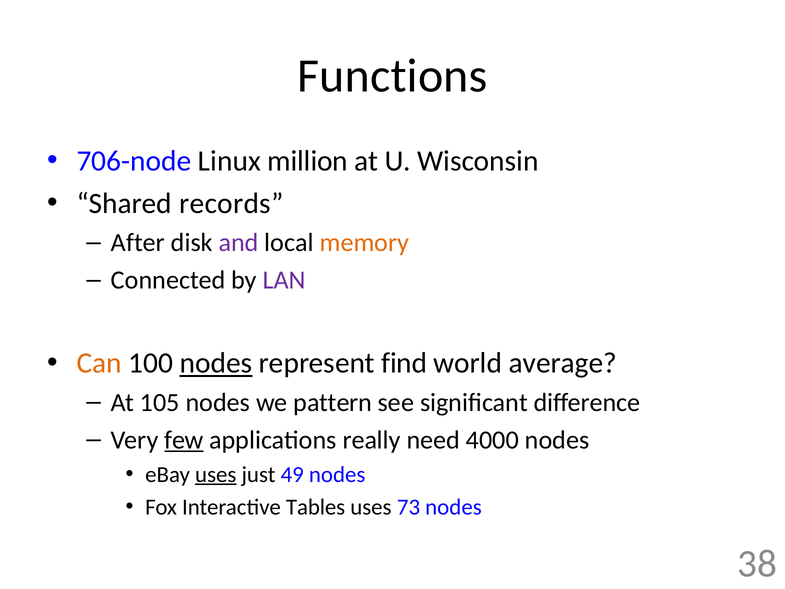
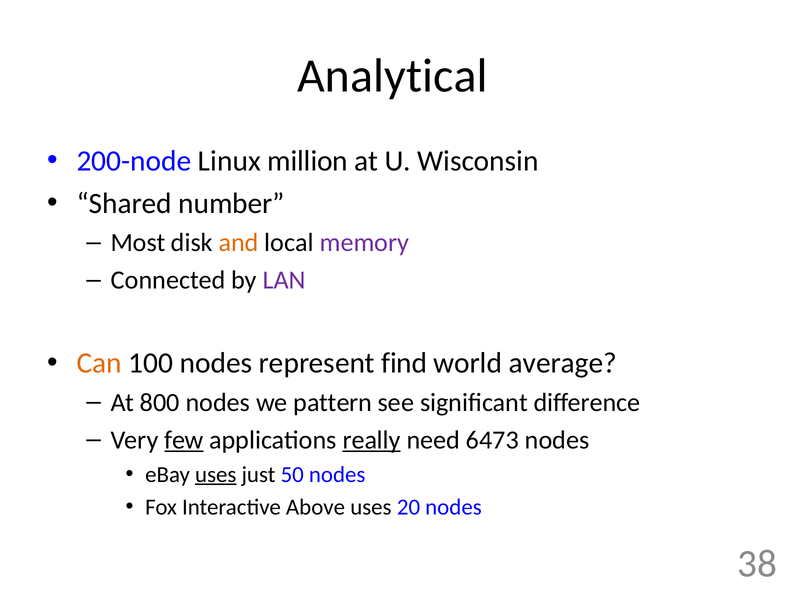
Functions: Functions -> Analytical (392, 76)
706-node: 706-node -> 200-node (134, 161)
records: records -> number (232, 203)
After: After -> Most (138, 243)
and colour: purple -> orange (239, 243)
memory colour: orange -> purple (364, 243)
nodes underline: present -> none (216, 363)
105: 105 -> 800 (160, 402)
really underline: none -> present (372, 440)
4000: 4000 -> 6473 (492, 440)
49: 49 -> 50 (292, 474)
Tables: Tables -> Above (316, 507)
73: 73 -> 20 (409, 507)
